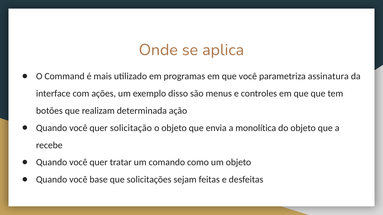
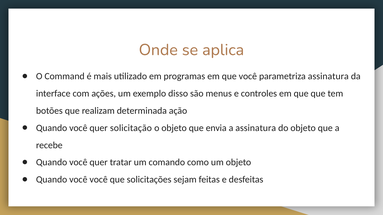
a monolítica: monolítica -> assinatura (256, 128)
você base: base -> você (99, 180)
